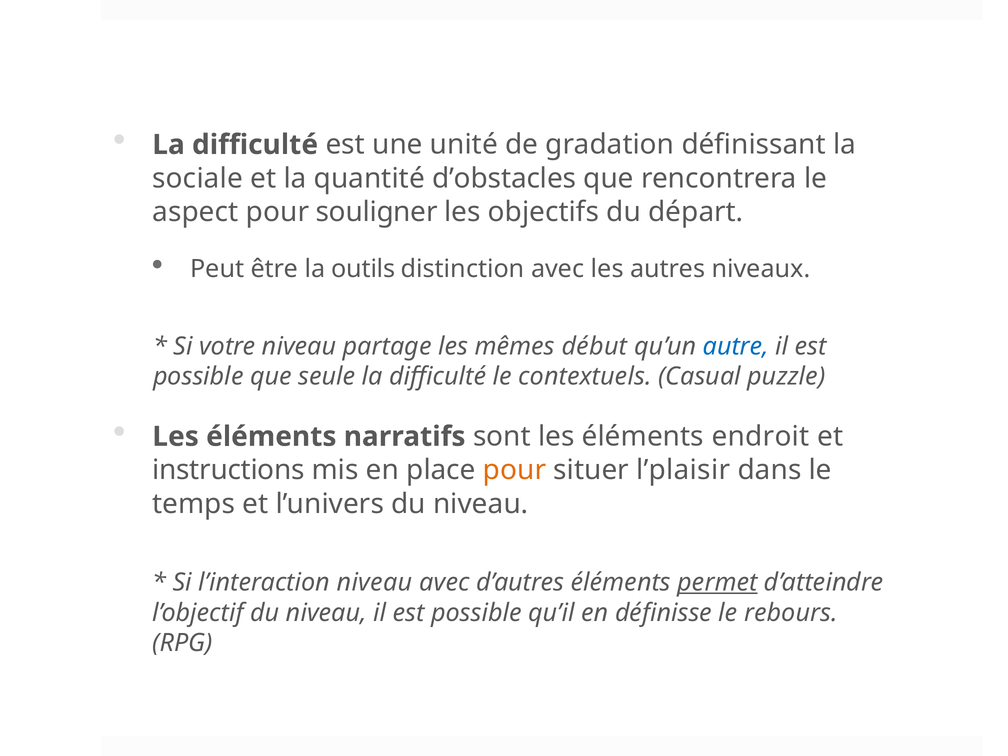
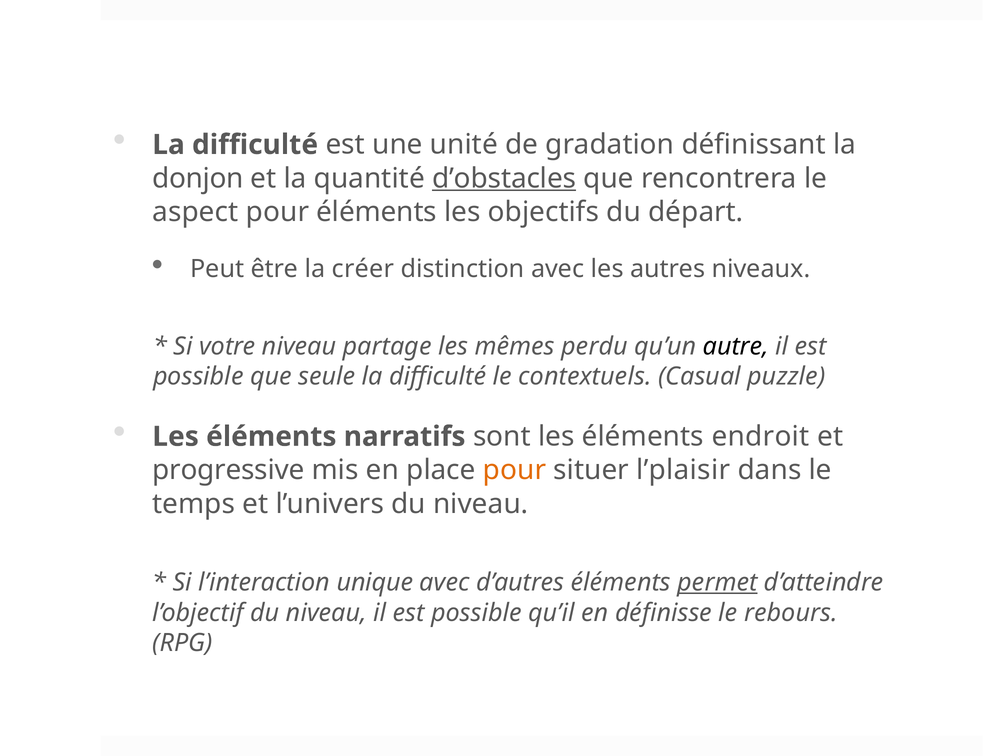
sociale: sociale -> donjon (198, 178)
d’obstacles underline: none -> present (504, 178)
pour souligner: souligner -> éléments (377, 212)
outils: outils -> créer (363, 269)
début: début -> perdu (595, 346)
autre colour: blue -> black (736, 346)
instructions: instructions -> progressive (228, 470)
l’interaction niveau: niveau -> unique (375, 583)
